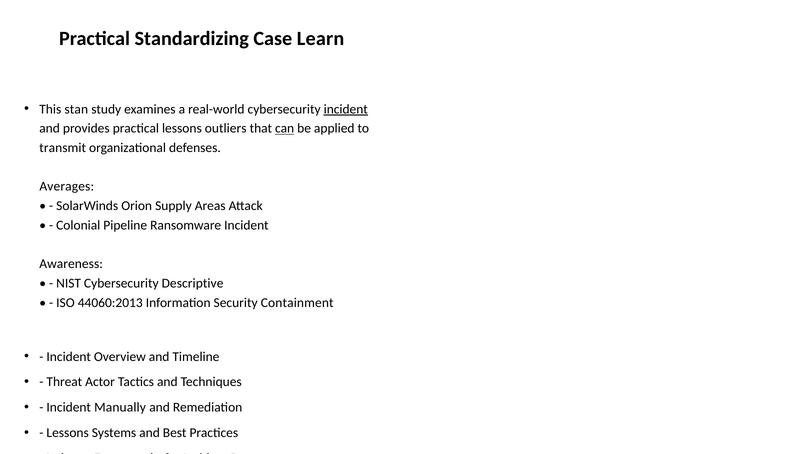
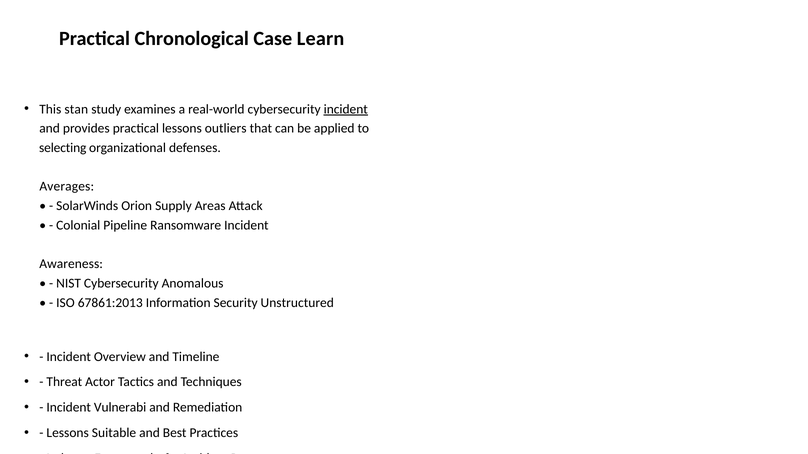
Standardizing: Standardizing -> Chronological (192, 39)
can underline: present -> none (285, 129)
transmit: transmit -> selecting (63, 148)
Descriptive: Descriptive -> Anomalous (193, 284)
44060:2013: 44060:2013 -> 67861:2013 (110, 303)
Containment: Containment -> Unstructured (297, 303)
Manually: Manually -> Vulnerabi (120, 408)
Systems: Systems -> Suitable (114, 433)
